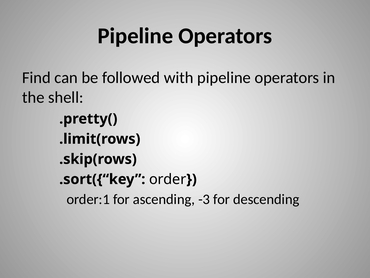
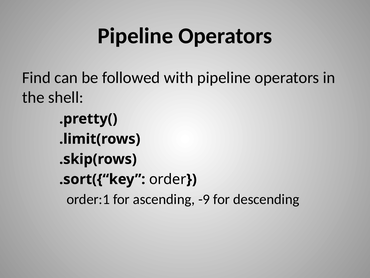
-3: -3 -> -9 (204, 199)
